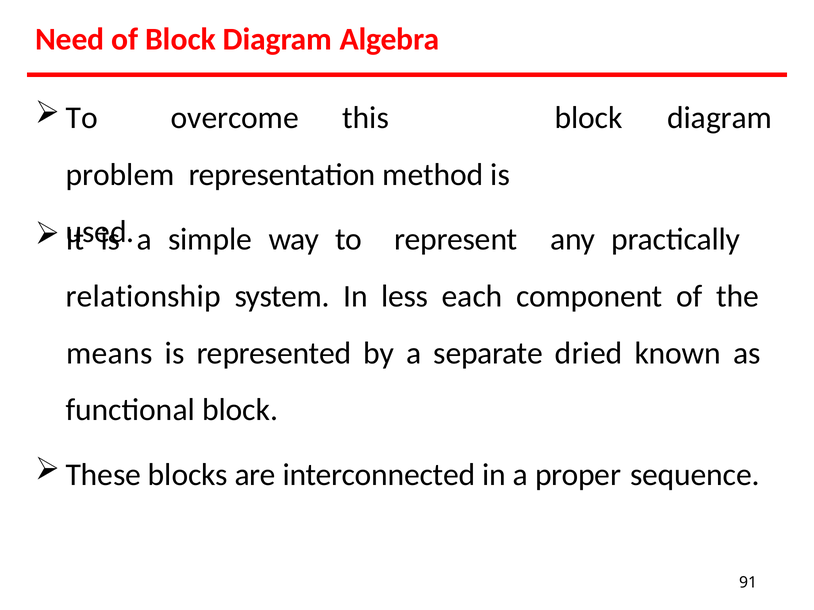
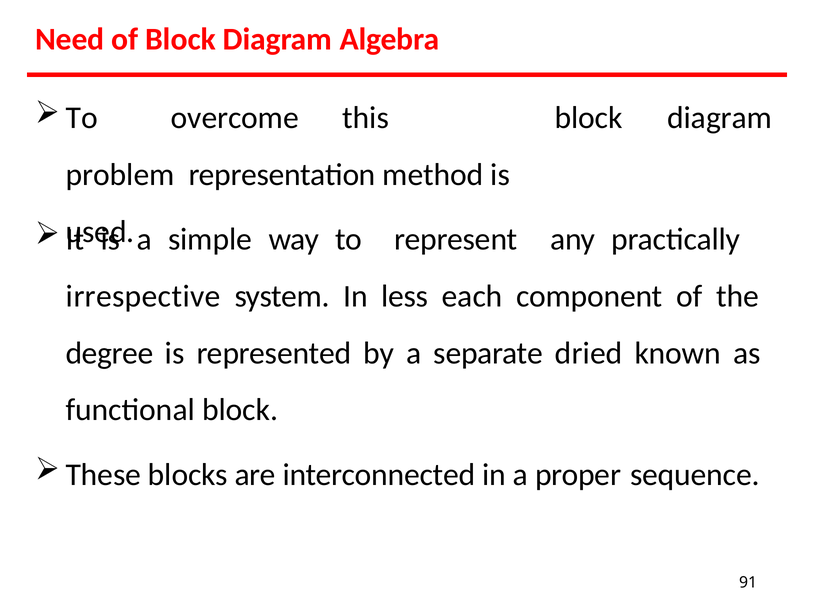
relationship: relationship -> irrespective (143, 296)
means: means -> degree (110, 353)
